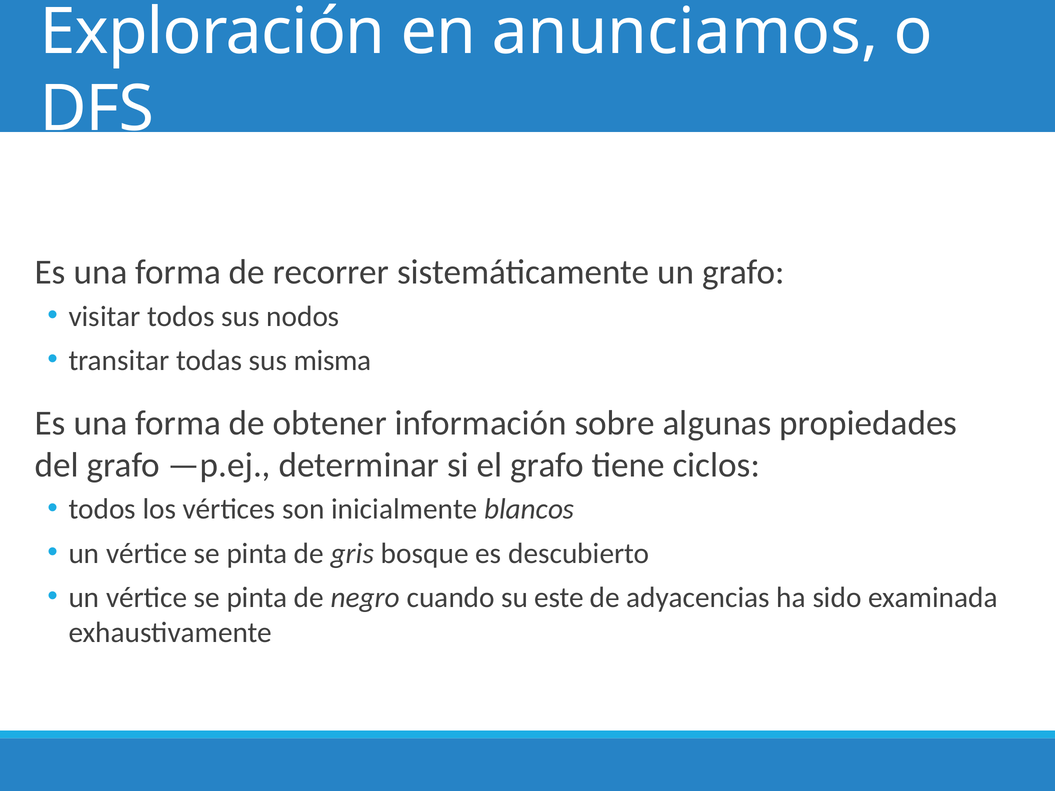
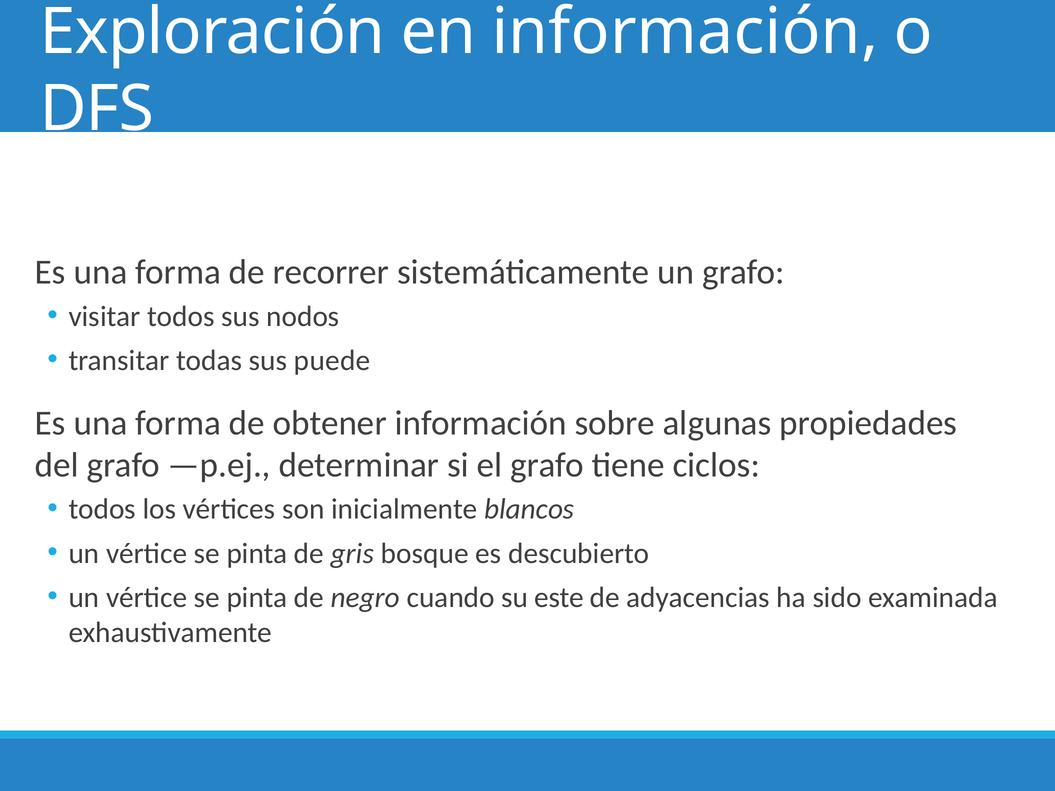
en anunciamos: anunciamos -> información (685, 32)
misma: misma -> puede (332, 361)
